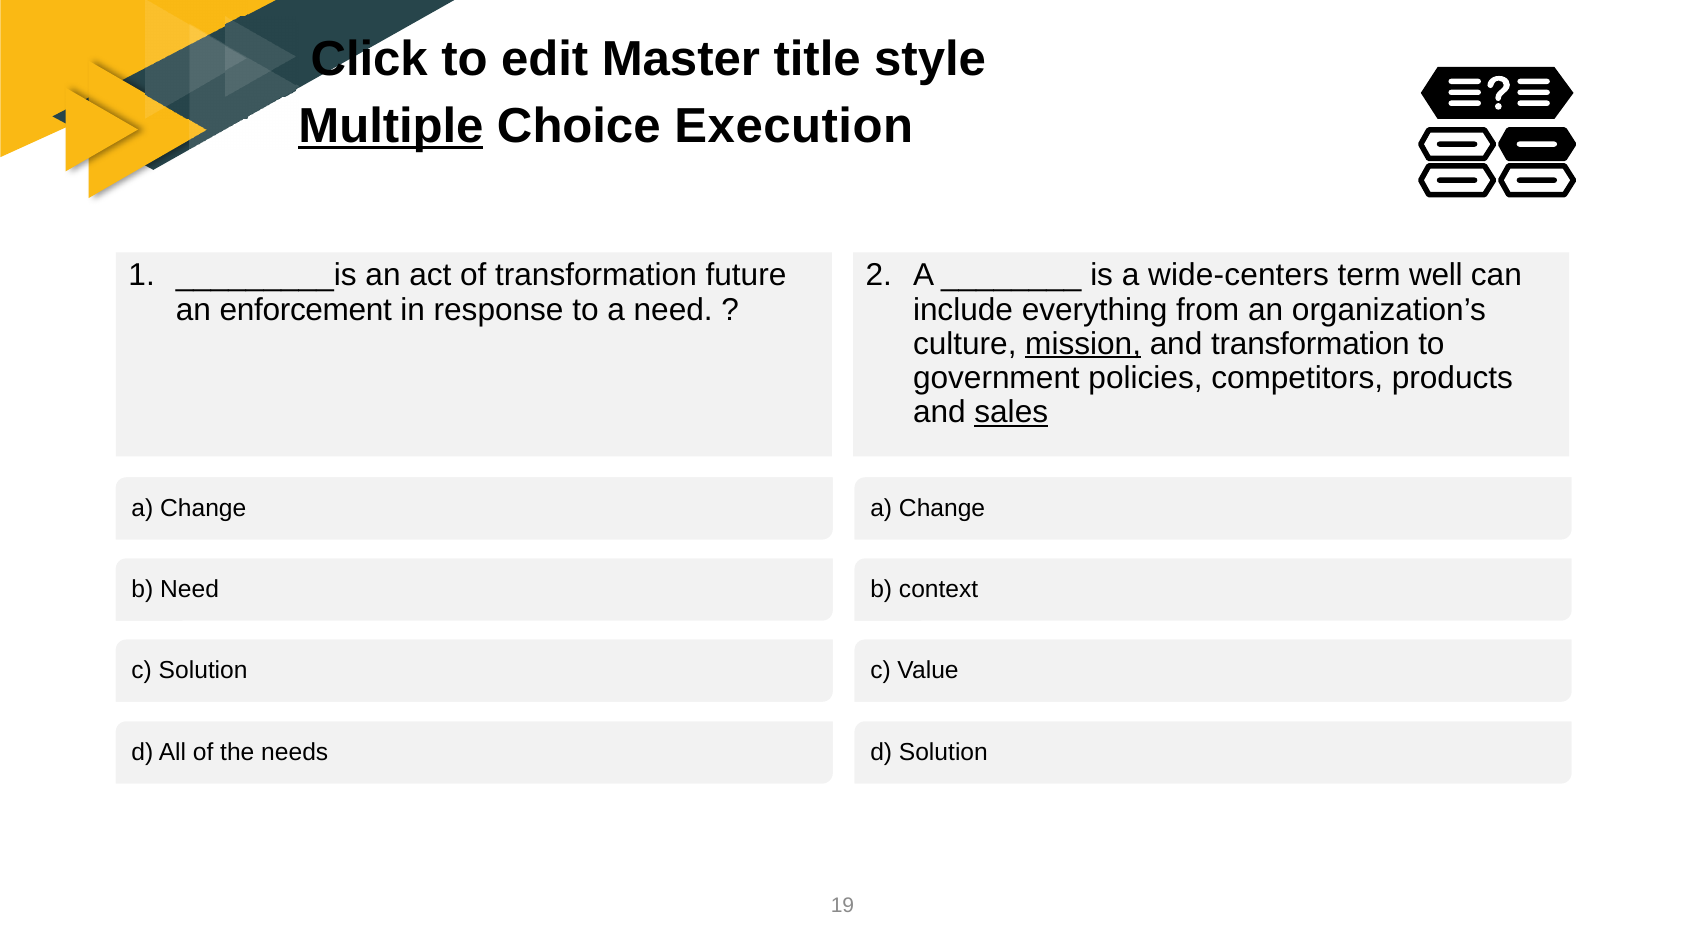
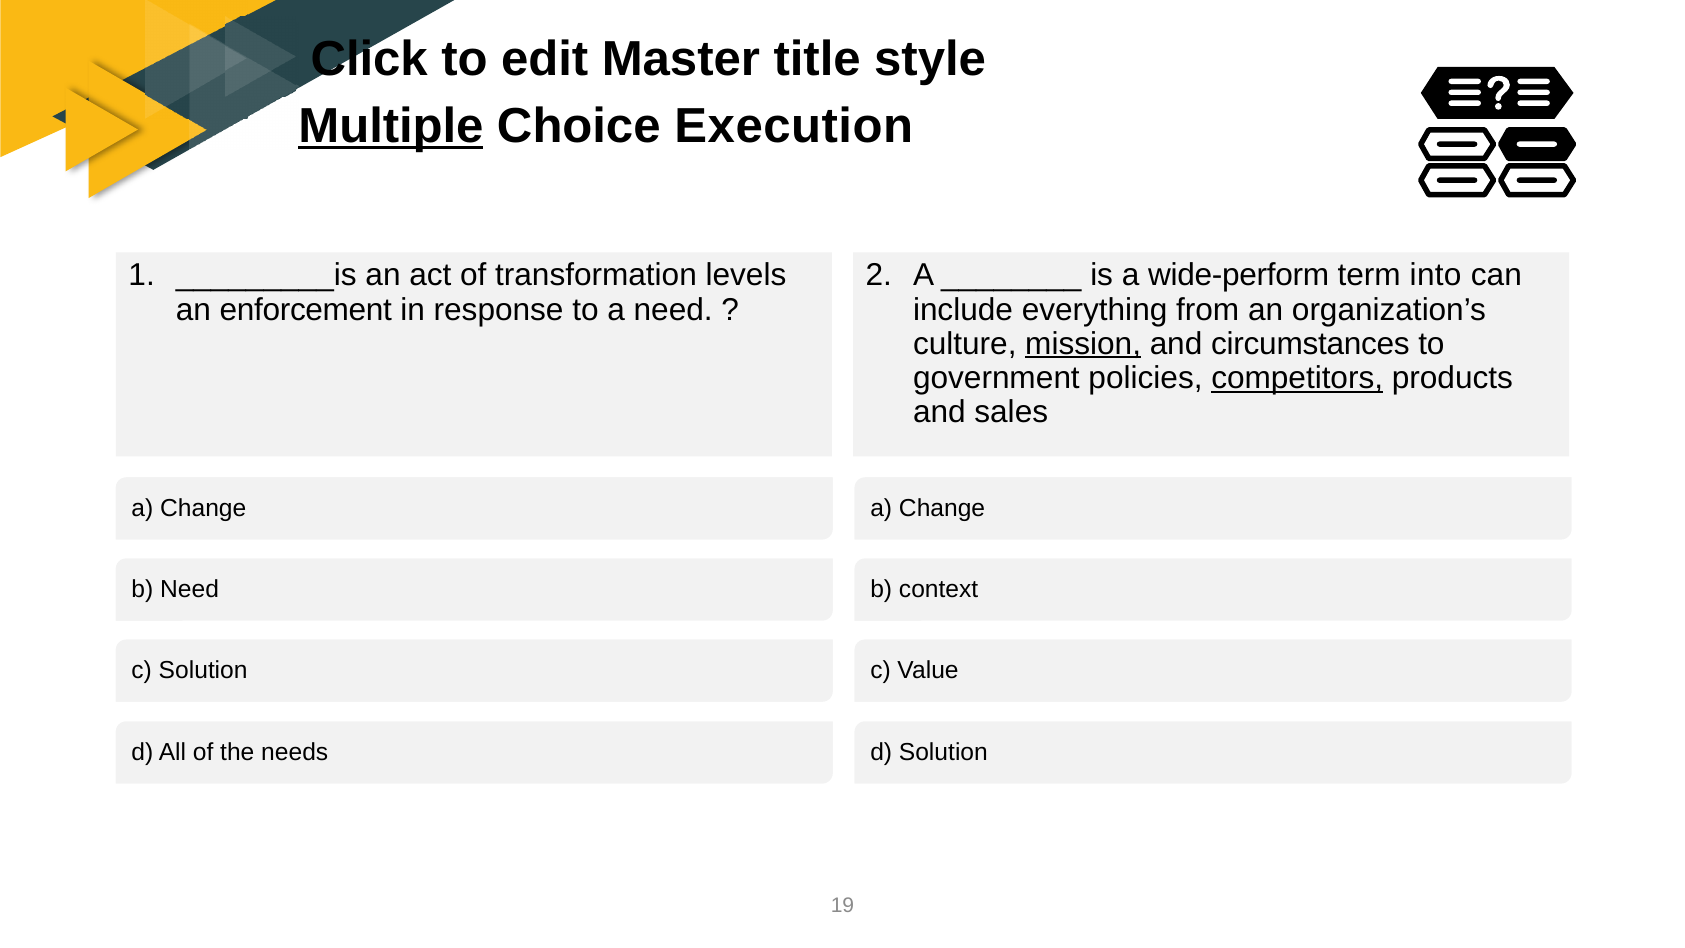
future: future -> levels (746, 276)
wide-centers: wide-centers -> wide-perform (1239, 276)
well: well -> into (1436, 276)
and transformation: transformation -> circumstances (1310, 344)
competitors underline: none -> present (1297, 378)
sales underline: present -> none (1011, 412)
